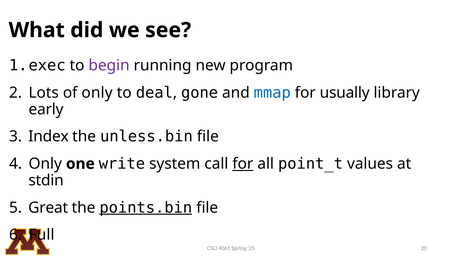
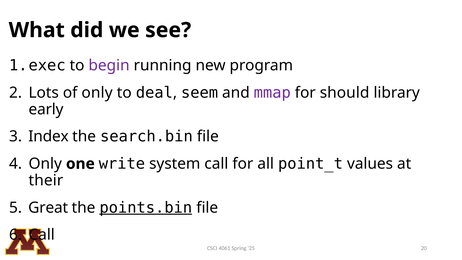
gone: gone -> seem (200, 93)
mmap colour: blue -> purple (272, 93)
usually: usually -> should (345, 93)
unless.bin: unless.bin -> search.bin (146, 136)
for underline: present -> none (243, 164)
stdin: stdin -> their (46, 180)
Full: Full -> Call (42, 235)
